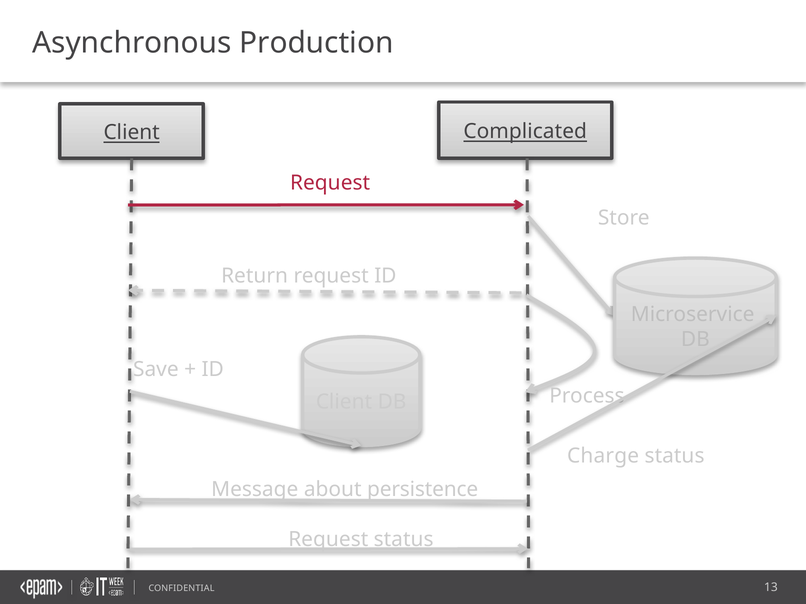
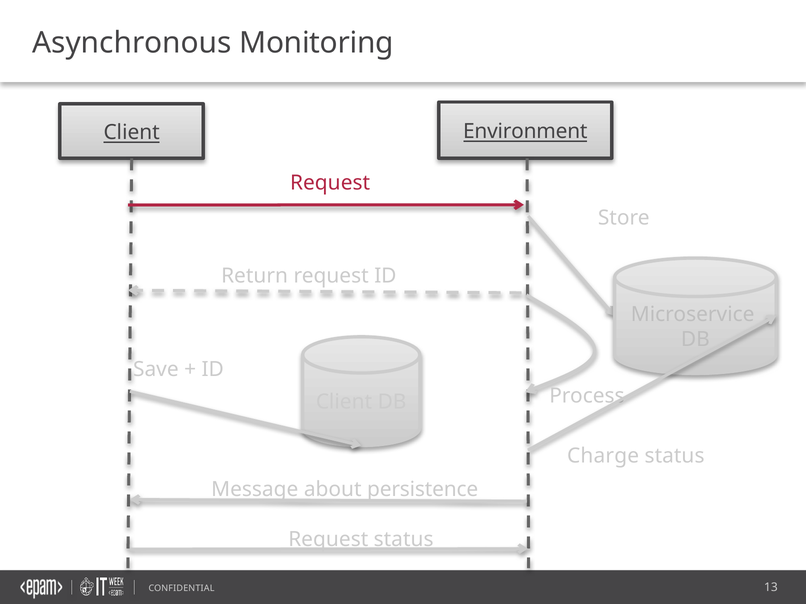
Production: Production -> Monitoring (317, 43)
Complicated: Complicated -> Environment (525, 132)
